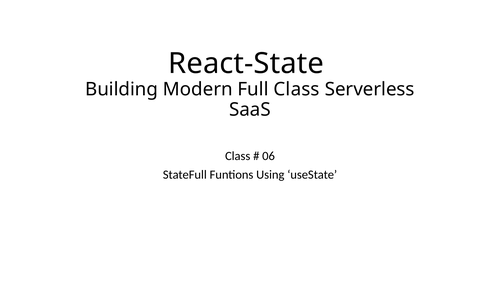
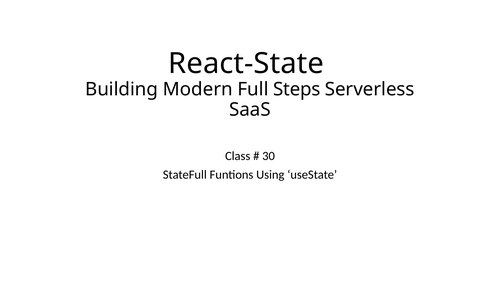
Full Class: Class -> Steps (297, 89)
06: 06 -> 30 (269, 156)
